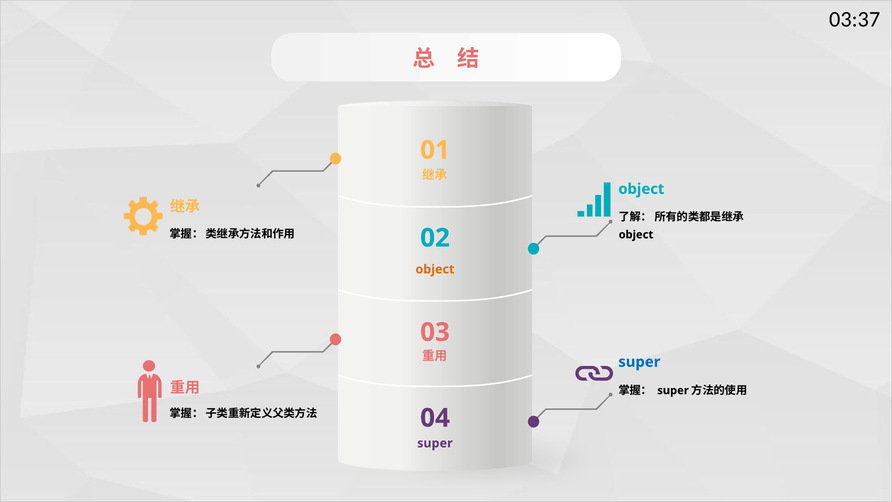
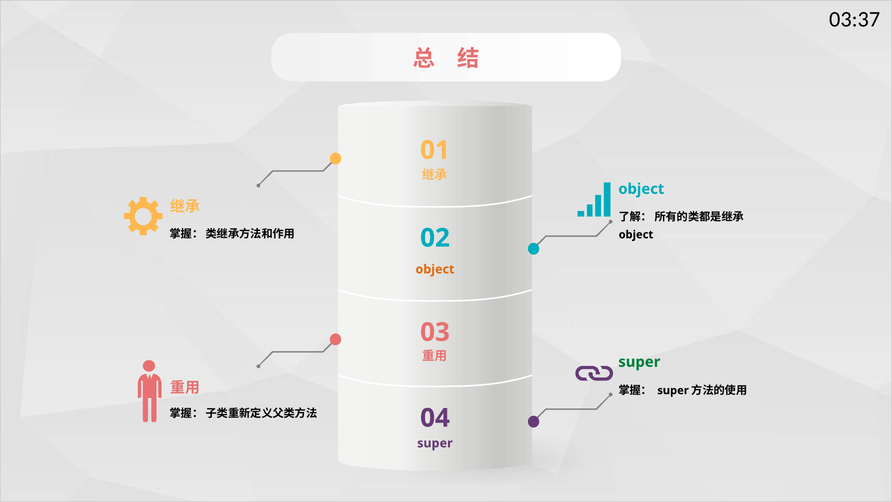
super colour: blue -> green (639, 362)
